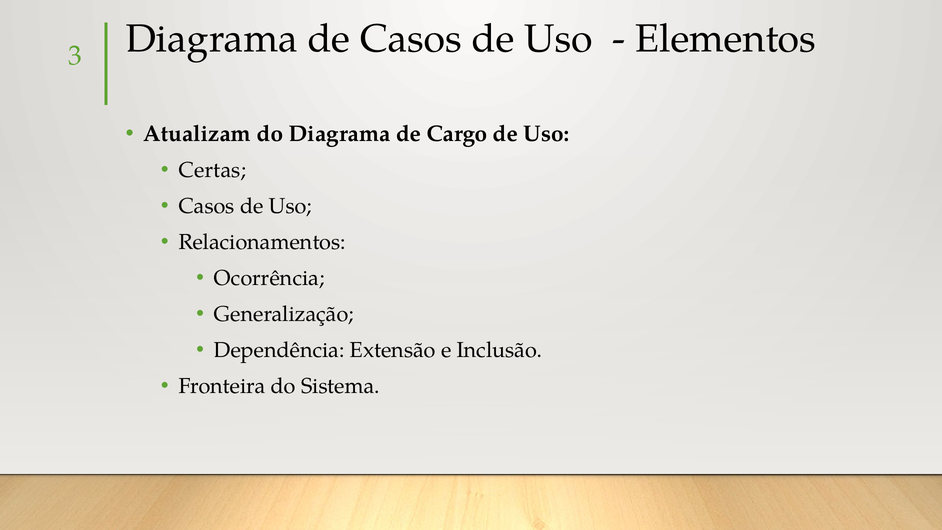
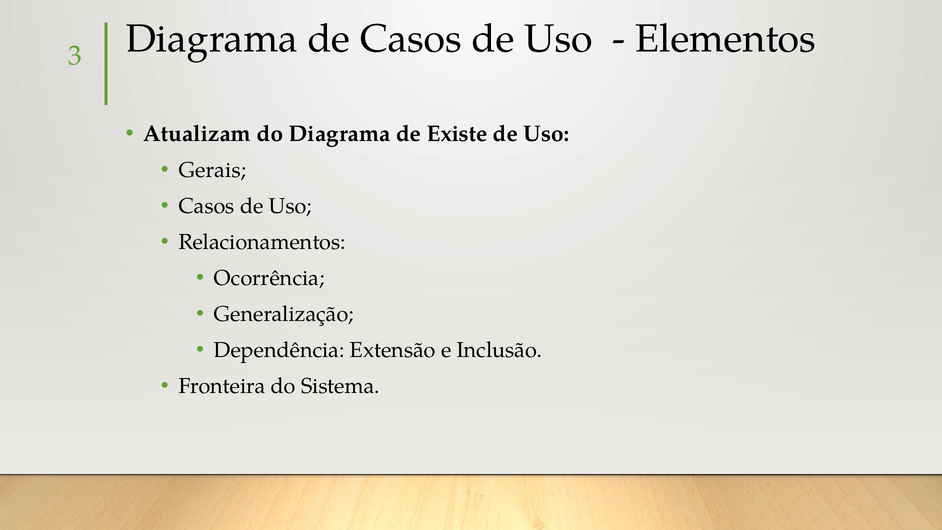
Cargo: Cargo -> Existe (457, 134)
Certas: Certas -> Gerais (212, 170)
